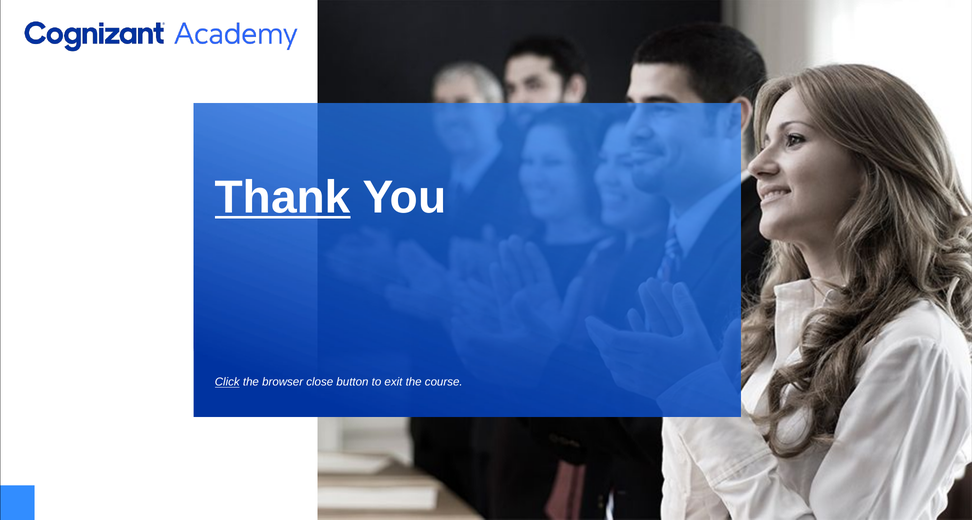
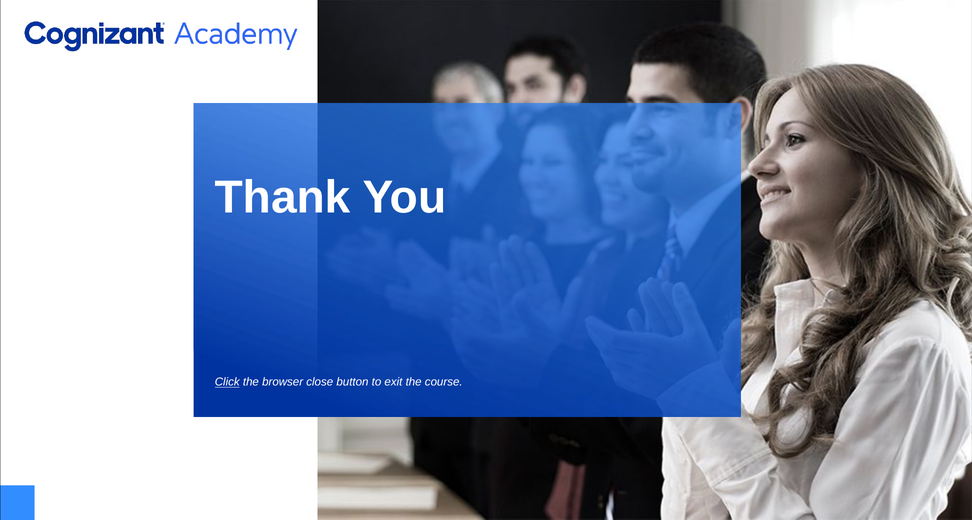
Thank underline: present -> none (283, 197)
